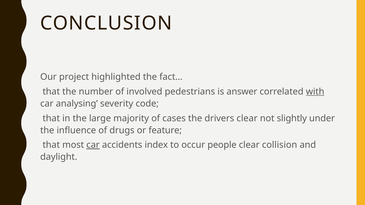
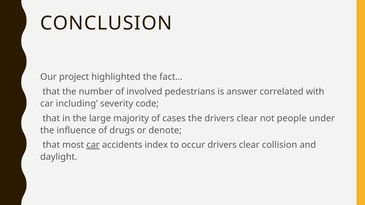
with underline: present -> none (315, 92)
analysing: analysing -> including (77, 104)
slightly: slightly -> people (292, 118)
feature: feature -> denote (165, 130)
occur people: people -> drivers (222, 145)
